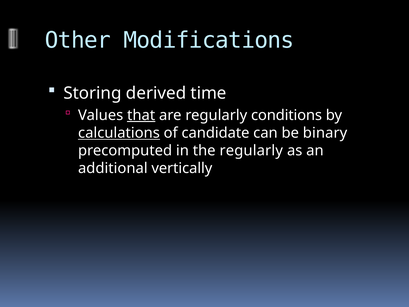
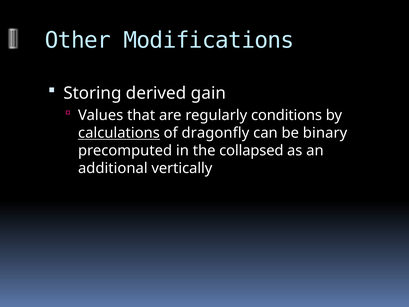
time: time -> gain (208, 93)
that underline: present -> none (141, 115)
candidate: candidate -> dragonfly (215, 133)
the regularly: regularly -> collapsed (251, 151)
